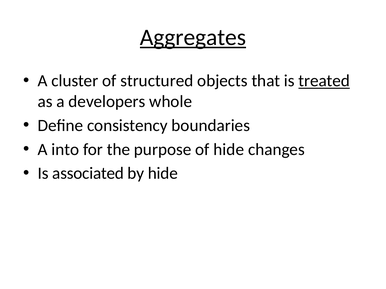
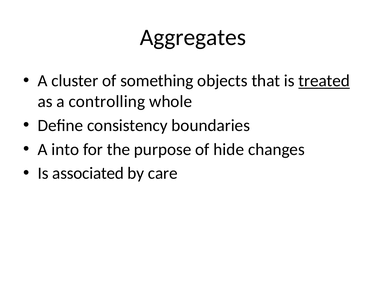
Aggregates underline: present -> none (193, 37)
structured: structured -> something (157, 81)
developers: developers -> controlling (107, 102)
by hide: hide -> care (163, 174)
